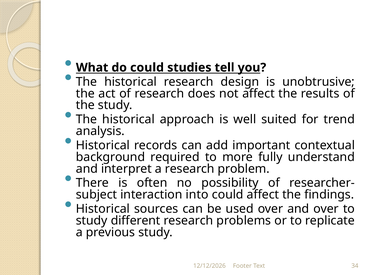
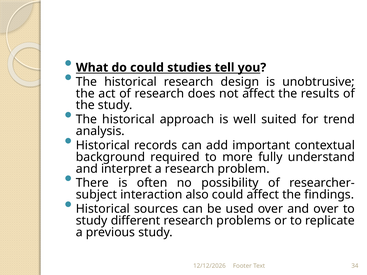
into: into -> also (197, 195)
